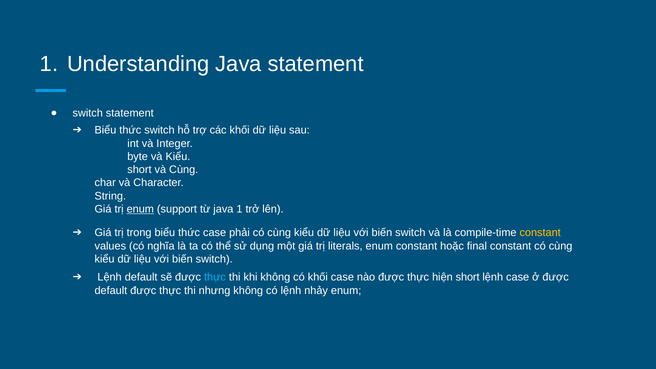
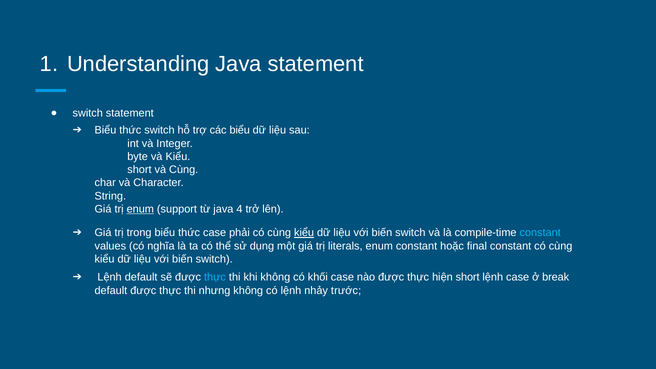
các khối: khối -> biểu (240, 130)
java 1: 1 -> 4 (239, 209)
kiểu underline: none -> present (304, 233)
constant colour: yellow -> light blue (540, 233)
ở được: được -> break (556, 277)
nhảy enum: enum -> trước (346, 290)
